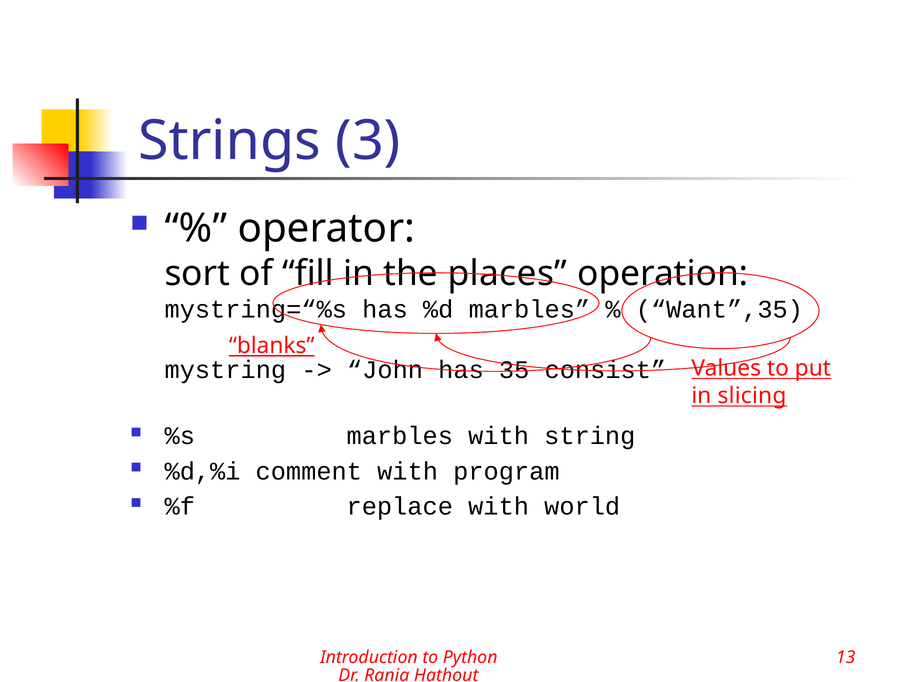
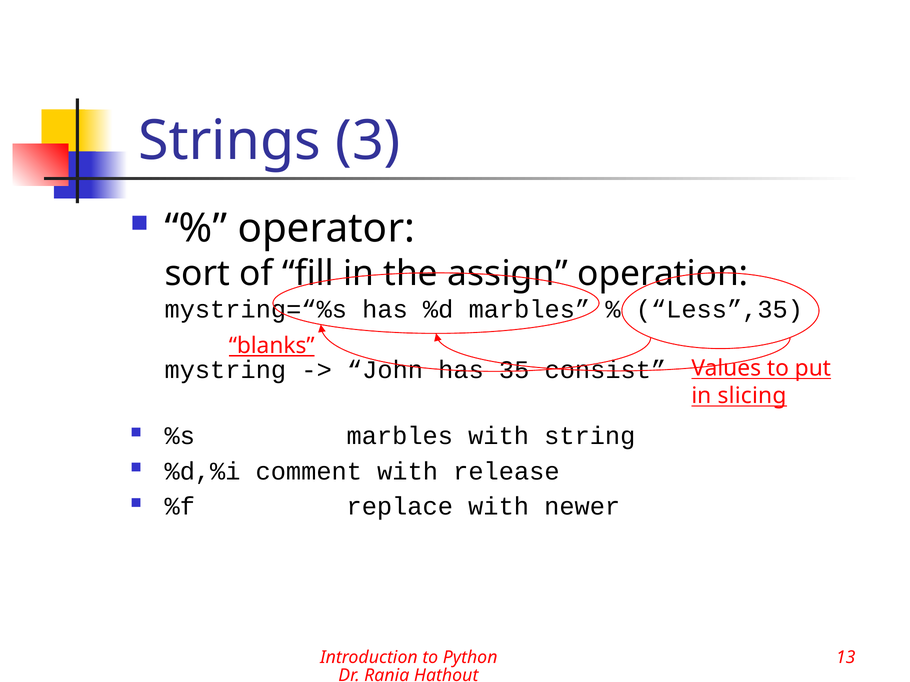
places: places -> assign (507, 274)
Want”,35: Want”,35 -> Less”,35 (719, 310)
program: program -> release (506, 472)
world: world -> newer (582, 507)
